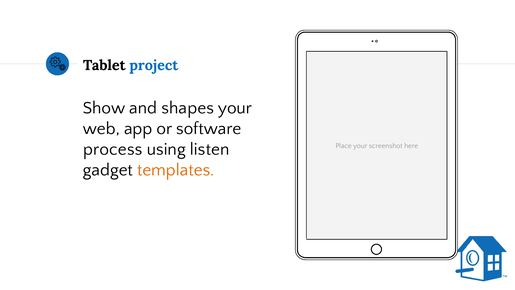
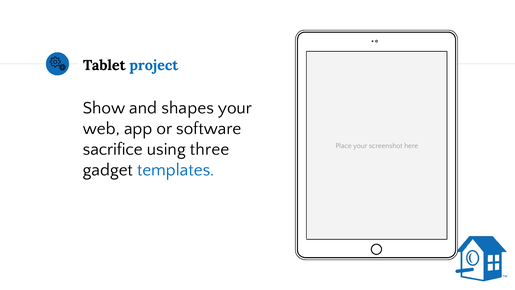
process: process -> sacrifice (113, 149)
listen: listen -> three (210, 149)
templates colour: orange -> blue (176, 169)
